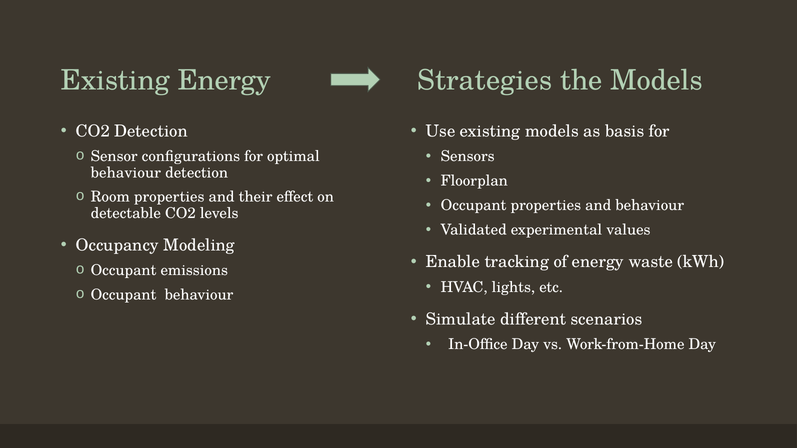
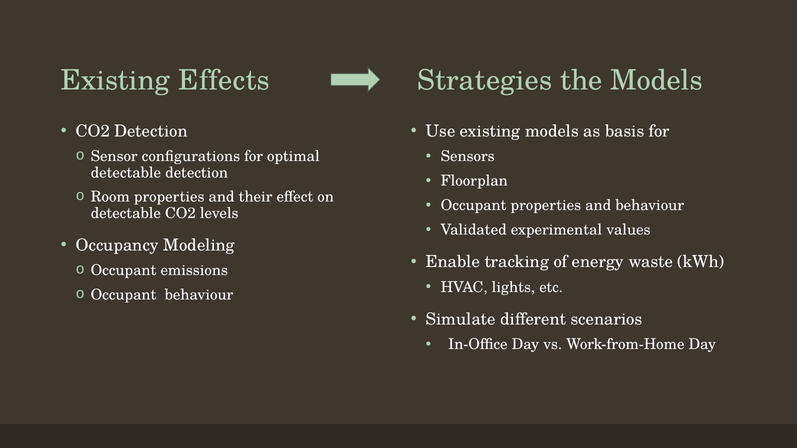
Existing Energy: Energy -> Effects (224, 80)
behaviour: behaviour -> detectable (126, 173)
